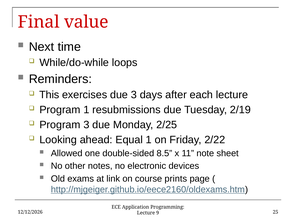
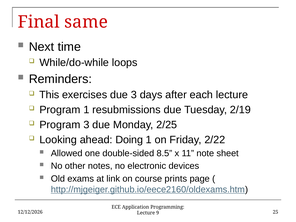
value: value -> same (86, 22)
Equal: Equal -> Doing (129, 140)
